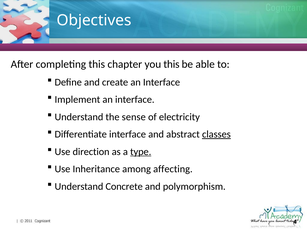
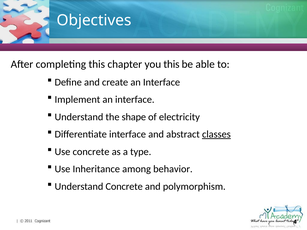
sense: sense -> shape (134, 117)
Use direction: direction -> concrete (91, 152)
type underline: present -> none (141, 152)
affecting: affecting -> behavior (173, 169)
